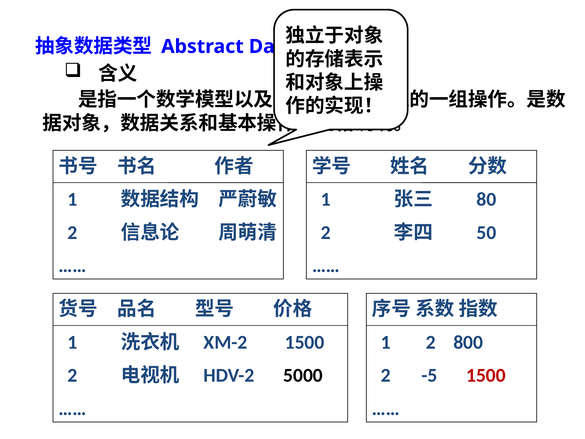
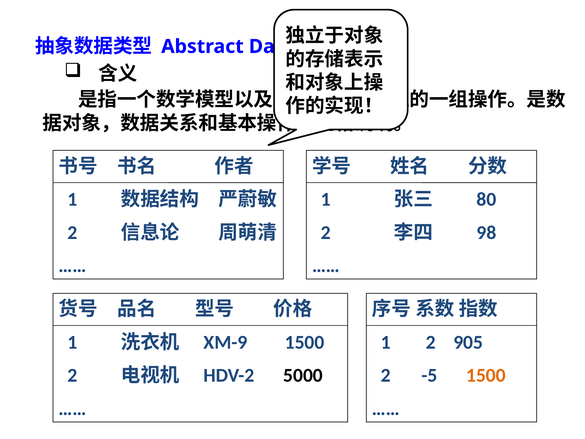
50: 50 -> 98 (486, 233)
XM-2: XM-2 -> XM-9 (225, 342)
800: 800 -> 905 (468, 342)
1500 colour: red -> orange (486, 375)
